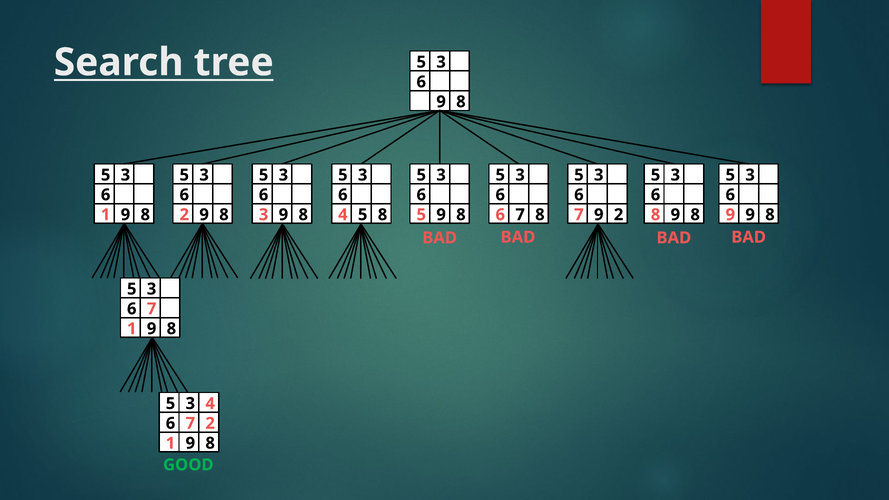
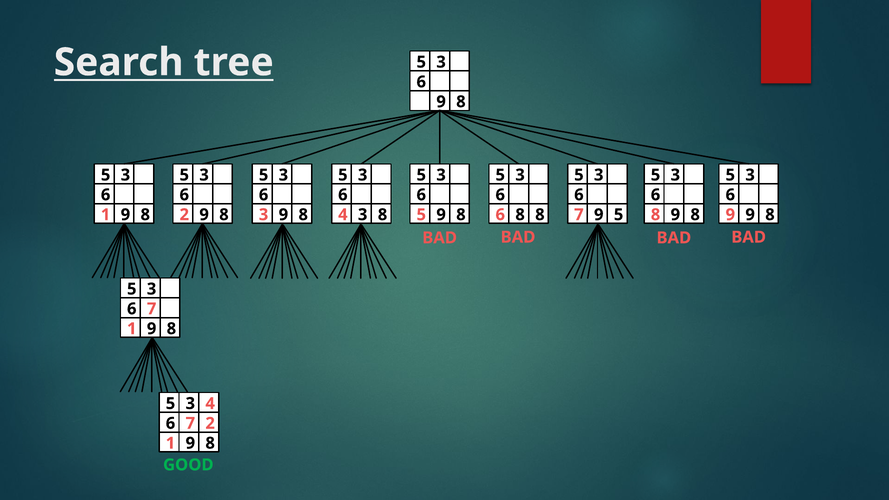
4 5: 5 -> 3 (363, 215)
7: 7 -> 8 (520, 215)
9 2: 2 -> 5 (619, 215)
